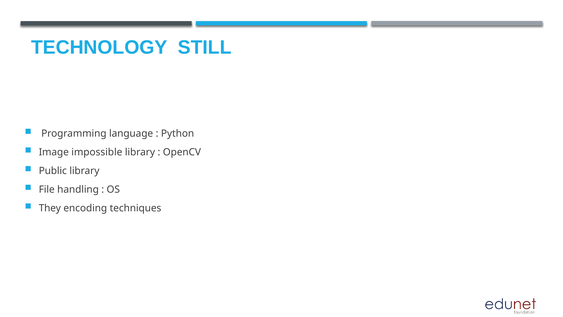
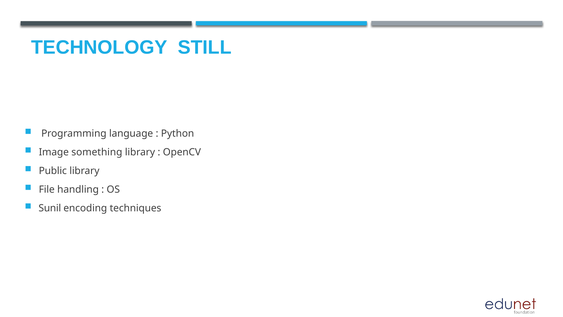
impossible: impossible -> something (97, 152)
They: They -> Sunil (50, 208)
